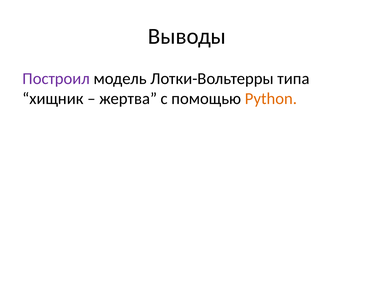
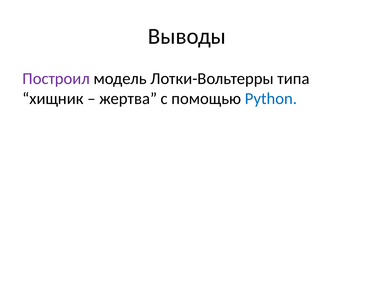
Python colour: orange -> blue (271, 98)
